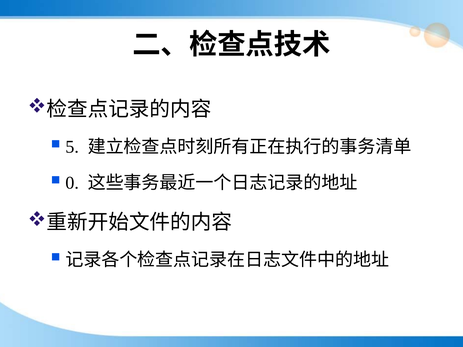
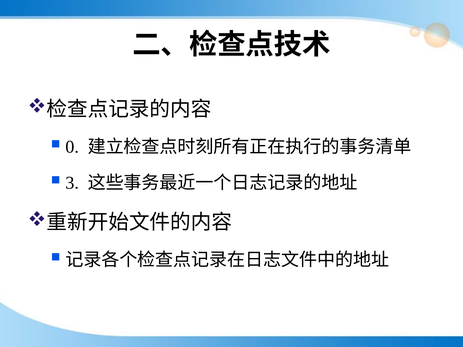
5: 5 -> 0 (72, 147)
0: 0 -> 3 (72, 183)
